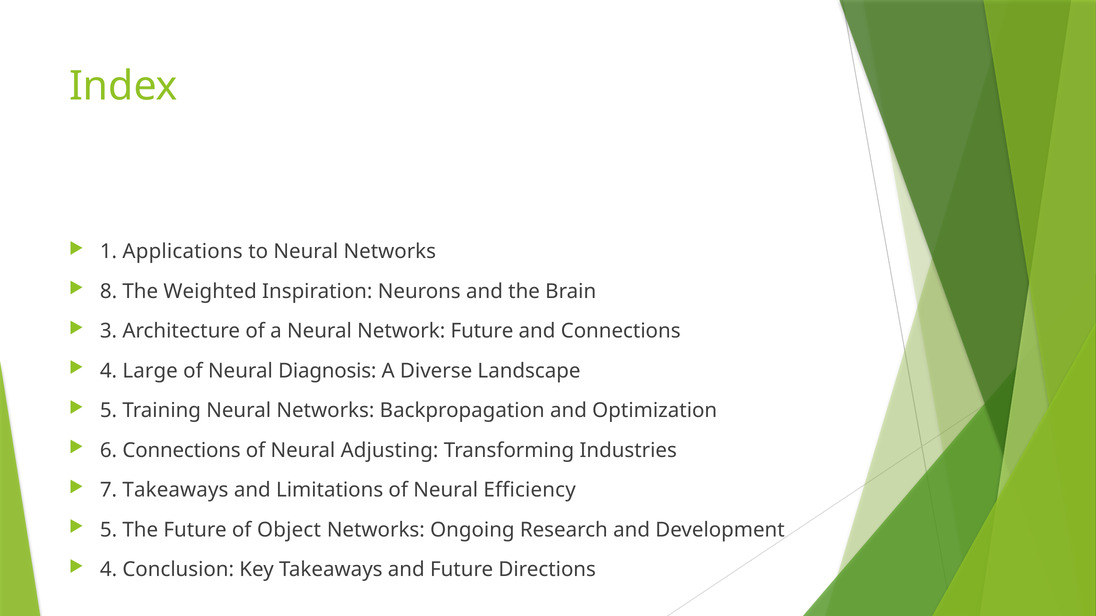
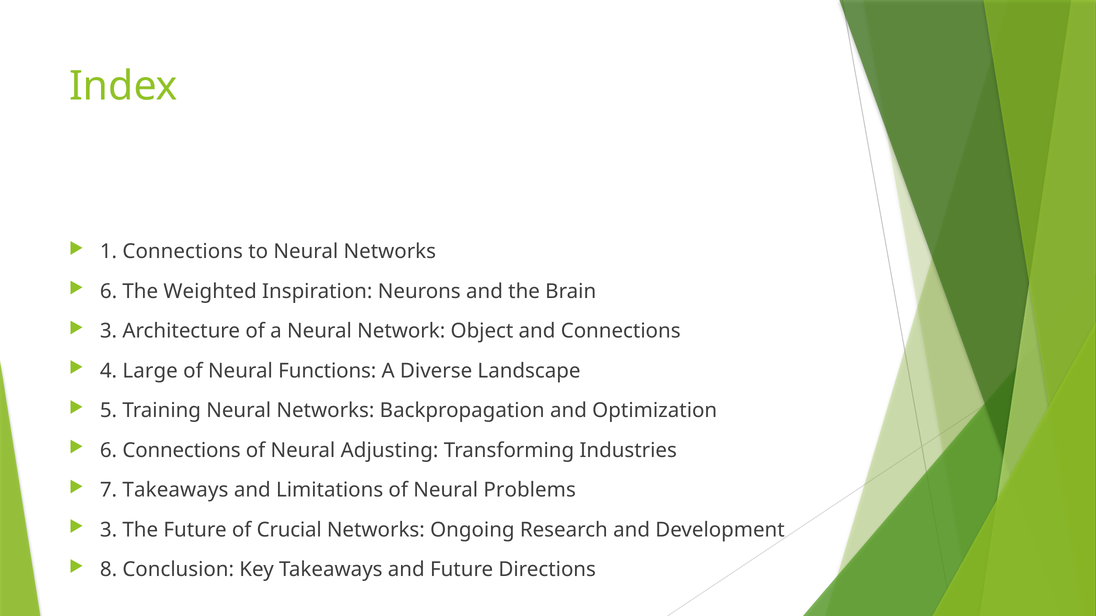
1 Applications: Applications -> Connections (183, 252)
8: 8 -> 6 (109, 292)
Network Future: Future -> Object (482, 331)
Diagnosis: Diagnosis -> Functions (327, 371)
Efficiency: Efficiency -> Problems (530, 491)
5: 5 -> 3 (109, 530)
Object: Object -> Crucial (289, 530)
4: 4 -> 8 (109, 570)
